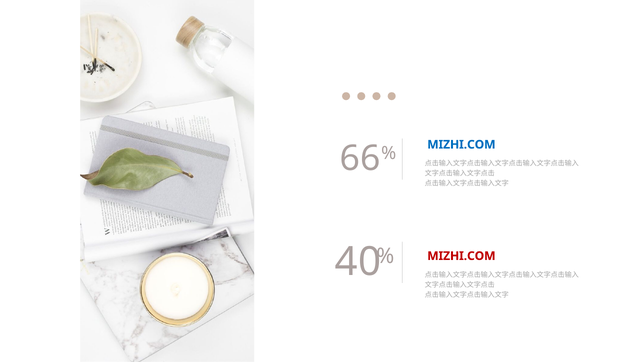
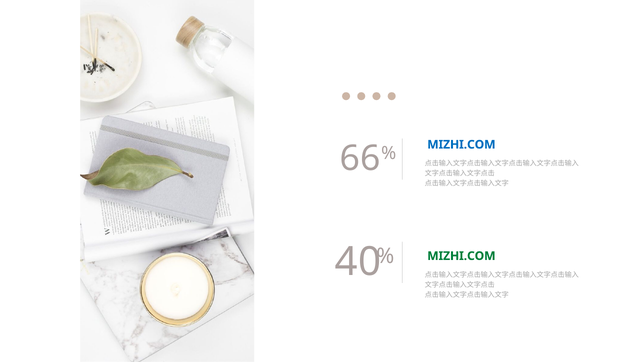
MIZHI.COM colour: red -> green (461, 256)
